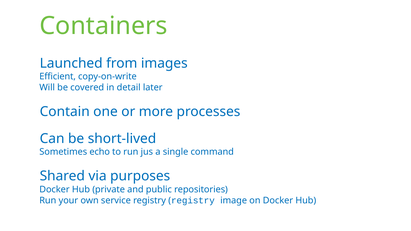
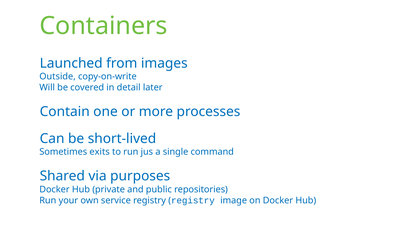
Efficient: Efficient -> Outside (58, 77)
echo: echo -> exits (100, 152)
